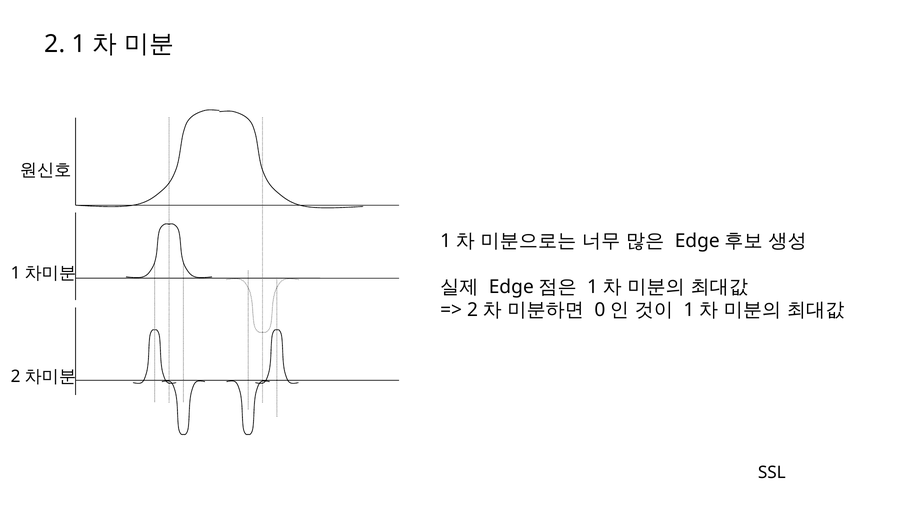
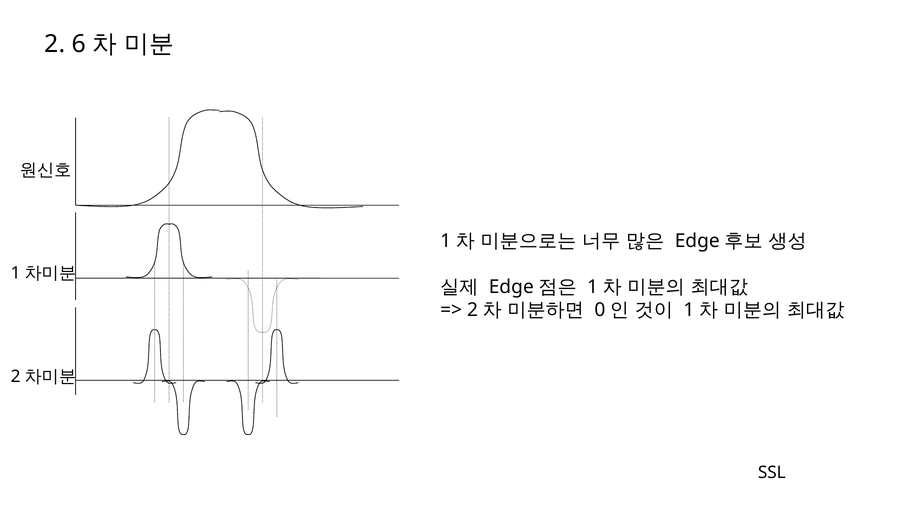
1: 1 -> 6 (79, 44)
